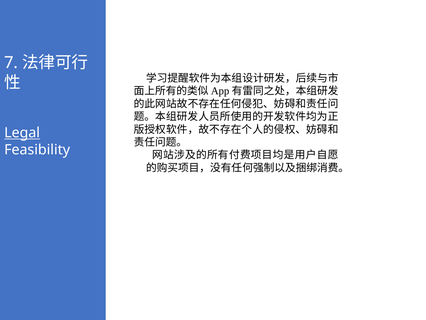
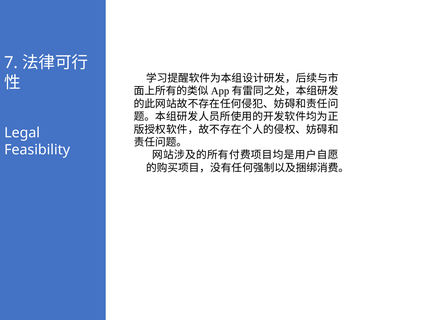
Legal underline: present -> none (22, 133)
